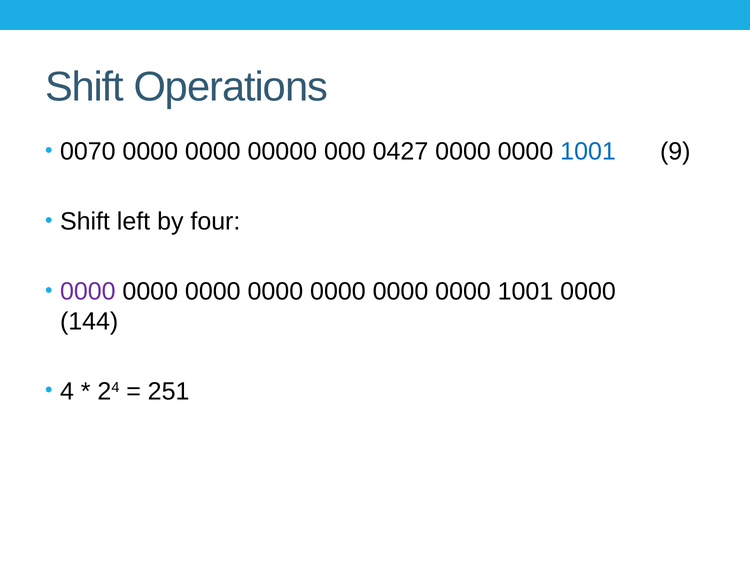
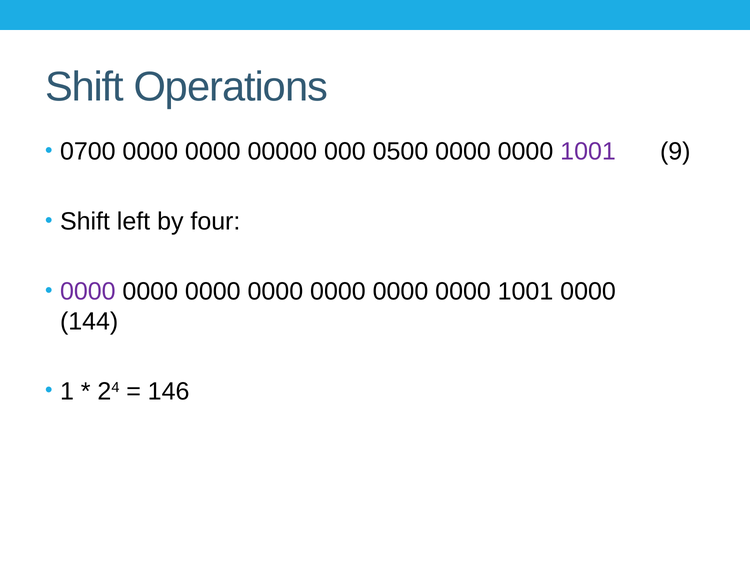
0070: 0070 -> 0700 (88, 152)
0427: 0427 -> 0500 (400, 152)
1001 colour: blue -> purple (588, 152)
4: 4 -> 1 (67, 392)
251: 251 -> 146 (169, 392)
